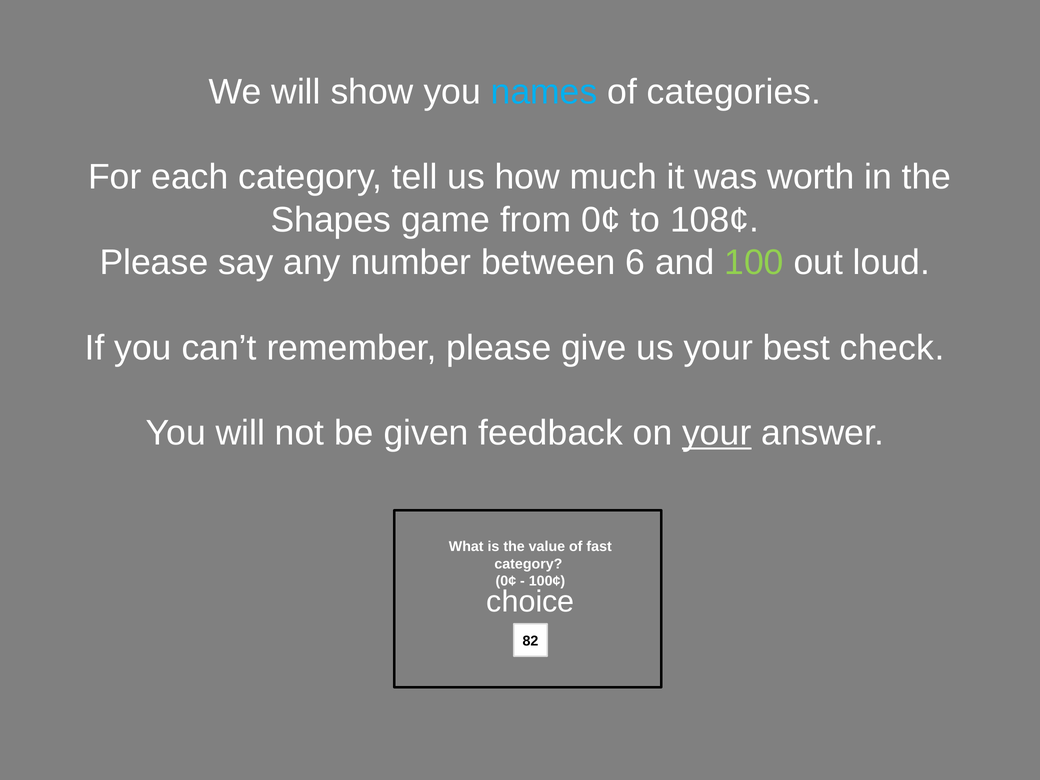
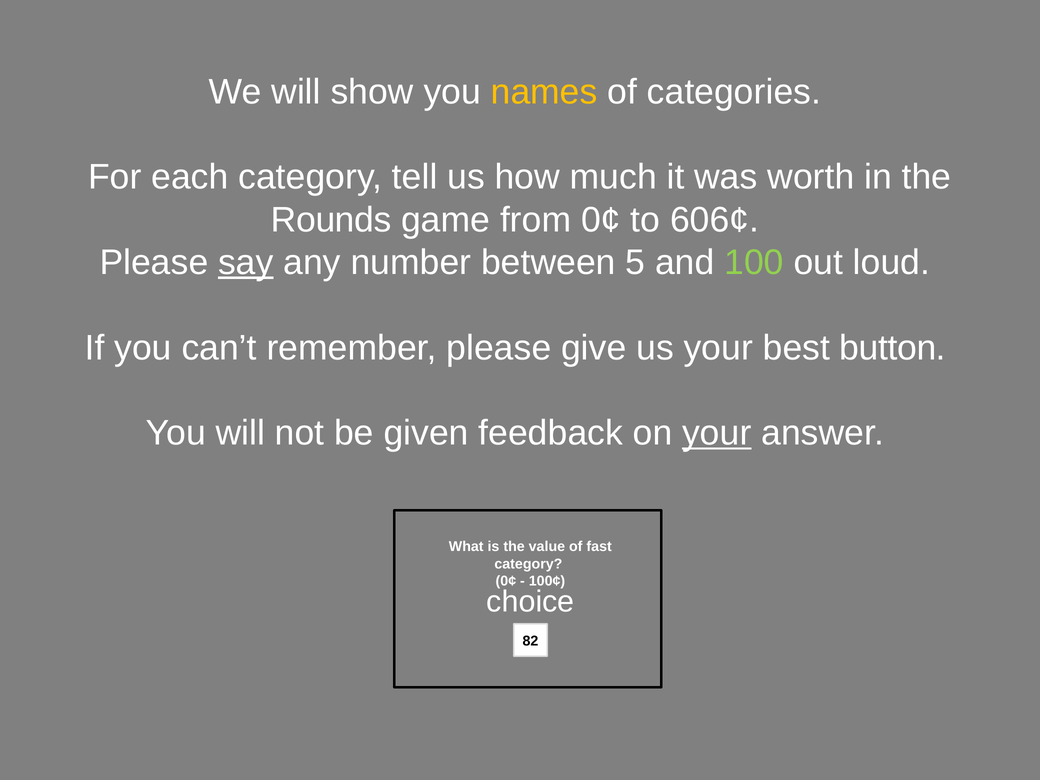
names colour: light blue -> yellow (544, 92)
Shapes: Shapes -> Rounds (331, 220)
108¢: 108¢ -> 606¢ (714, 220)
say underline: none -> present (246, 262)
6: 6 -> 5 (635, 262)
check: check -> button (893, 348)
